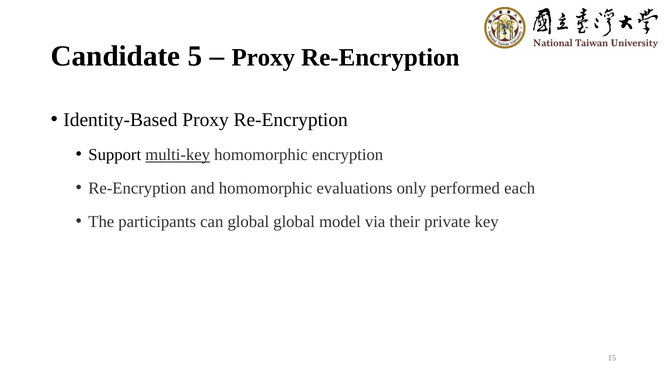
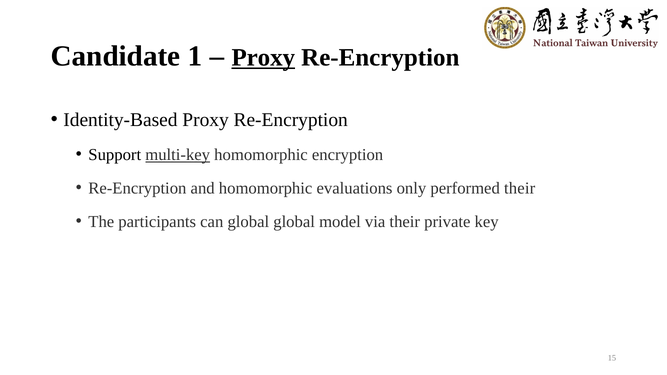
5: 5 -> 1 (195, 56)
Proxy underline: none -> present (263, 57)
performed each: each -> their (520, 188)
